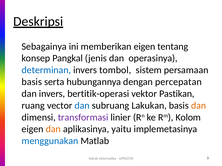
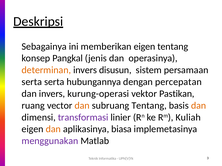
determinan colour: blue -> orange (46, 70)
tombol: tombol -> disusun (115, 70)
basis: basis -> serta (32, 82)
bertitik-operasi: bertitik-operasi -> kurung-operasi (98, 94)
dan colour: blue -> orange (82, 106)
subruang Lakukan: Lakukan -> Tentang (149, 106)
Kolom: Kolom -> Kuliah (188, 118)
yaitu: yaitu -> biasa (122, 129)
menggunakan colour: blue -> purple (50, 141)
